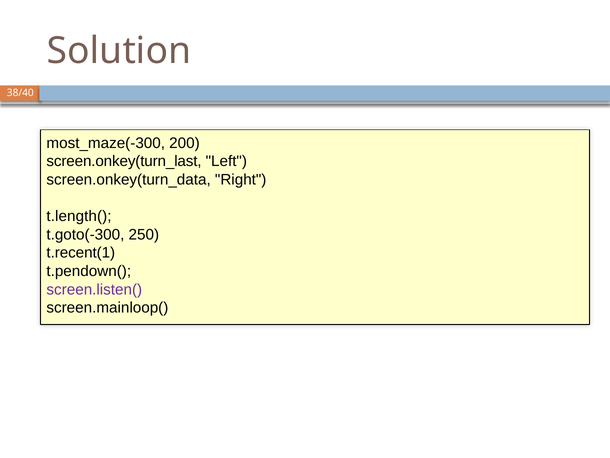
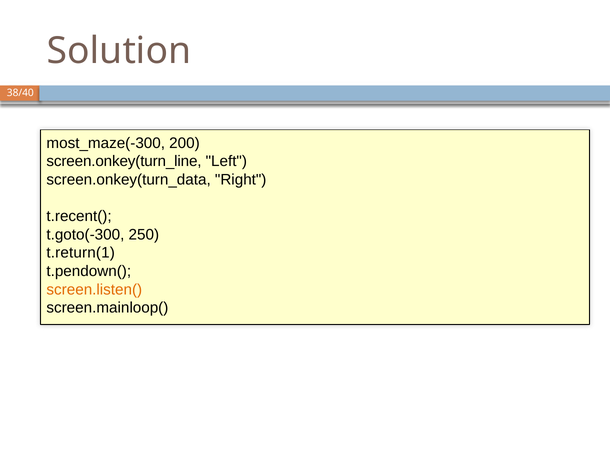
screen.onkey(turn_last: screen.onkey(turn_last -> screen.onkey(turn_line (124, 161)
t.length(: t.length( -> t.recent( (79, 216)
t.recent(1: t.recent(1 -> t.return(1 (81, 253)
screen.listen( colour: purple -> orange (94, 289)
